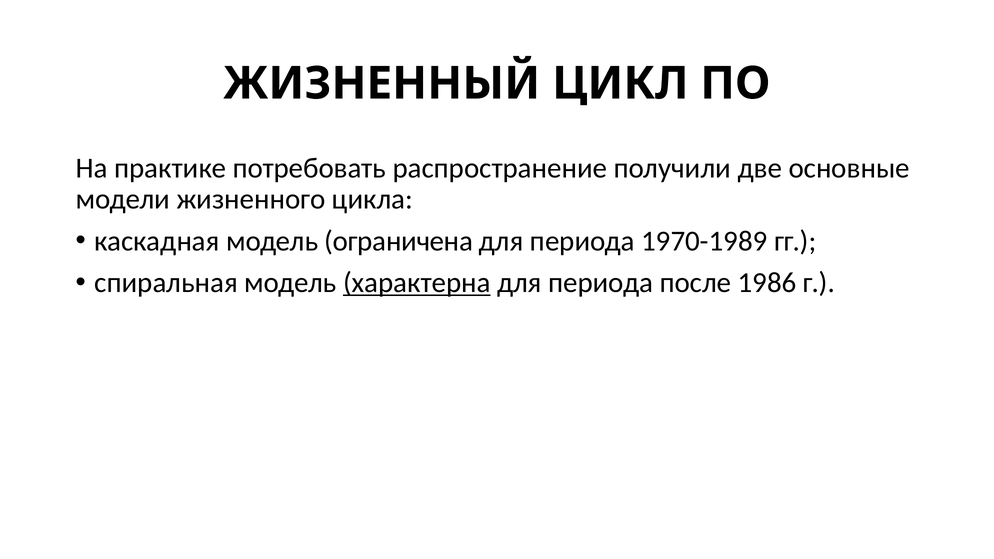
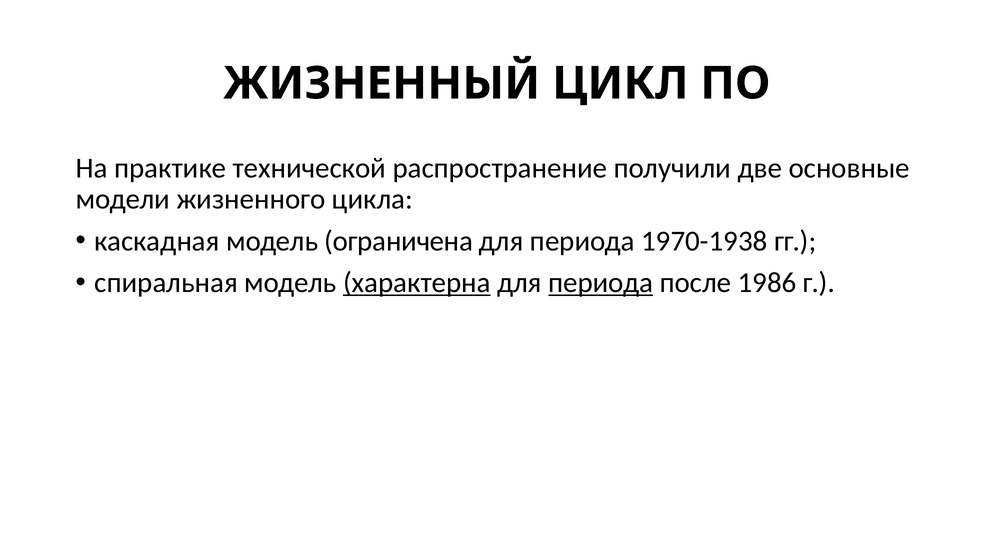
потребовать: потребовать -> технической (309, 168)
1970-1989: 1970-1989 -> 1970-1938 (704, 241)
периода underline: none -> present (601, 283)
